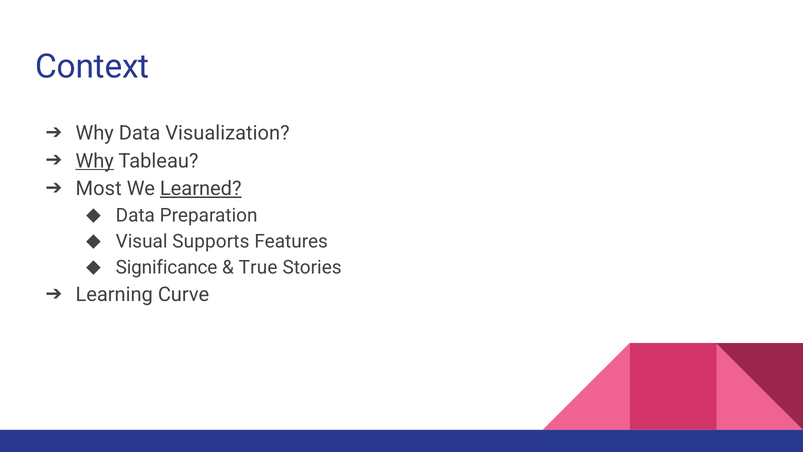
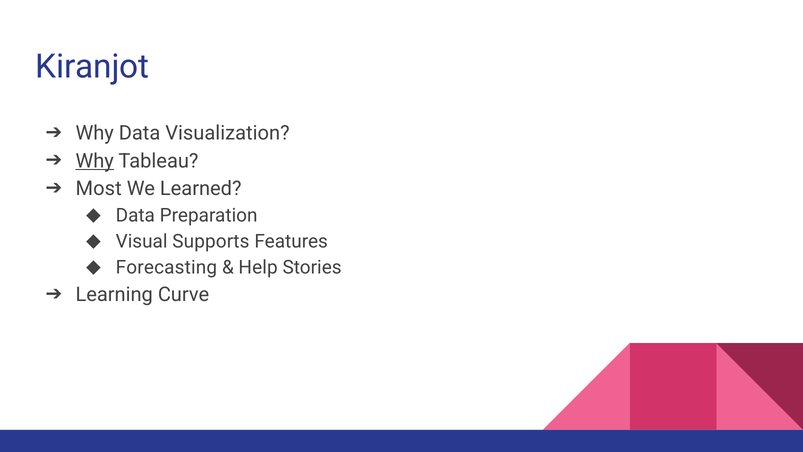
Context: Context -> Kiranjot (92, 66)
Learned underline: present -> none (201, 188)
Significance: Significance -> Forecasting (166, 267)
True: True -> Help (258, 267)
